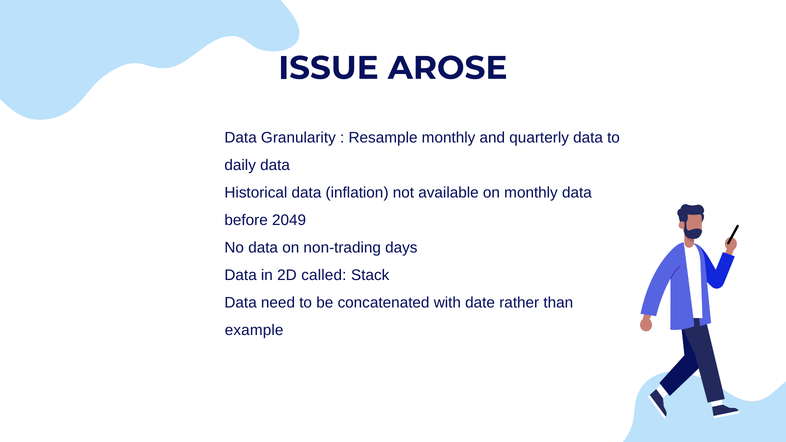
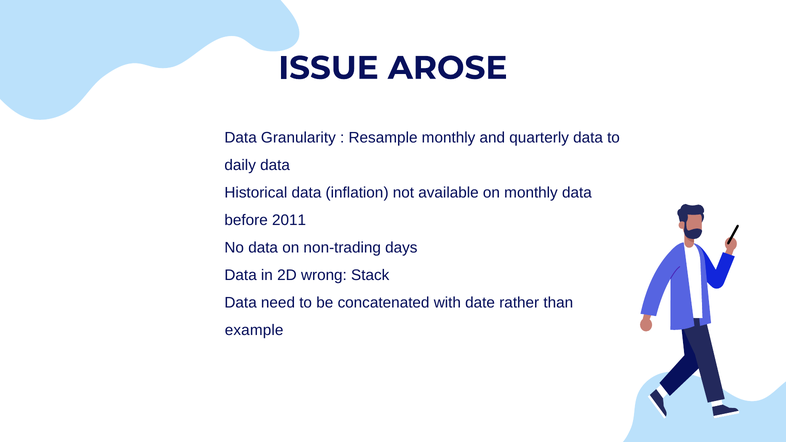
2049: 2049 -> 2011 (289, 220)
called: called -> wrong (324, 275)
